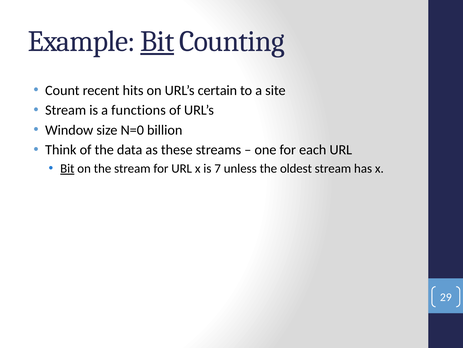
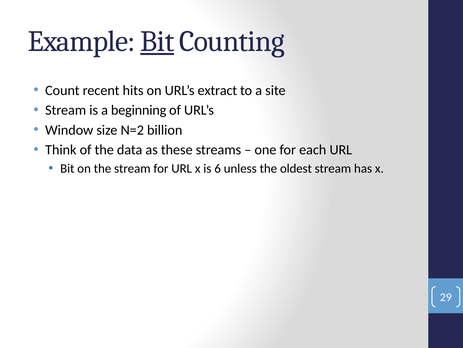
certain: certain -> extract (217, 90)
functions: functions -> beginning (139, 110)
N=0: N=0 -> N=2 (132, 130)
Bit underline: present -> none (67, 168)
7: 7 -> 6 (218, 168)
